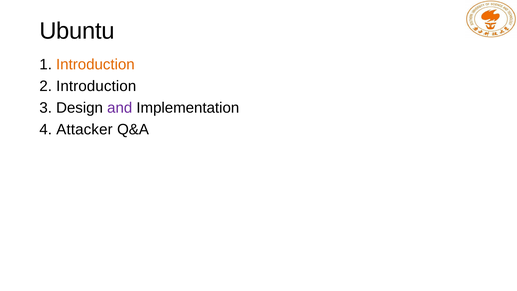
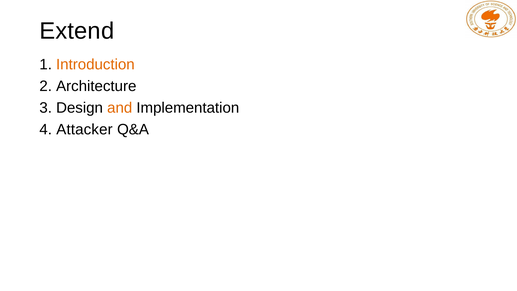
Ubuntu: Ubuntu -> Extend (77, 31)
2 Introduction: Introduction -> Architecture (96, 86)
and colour: purple -> orange (120, 108)
